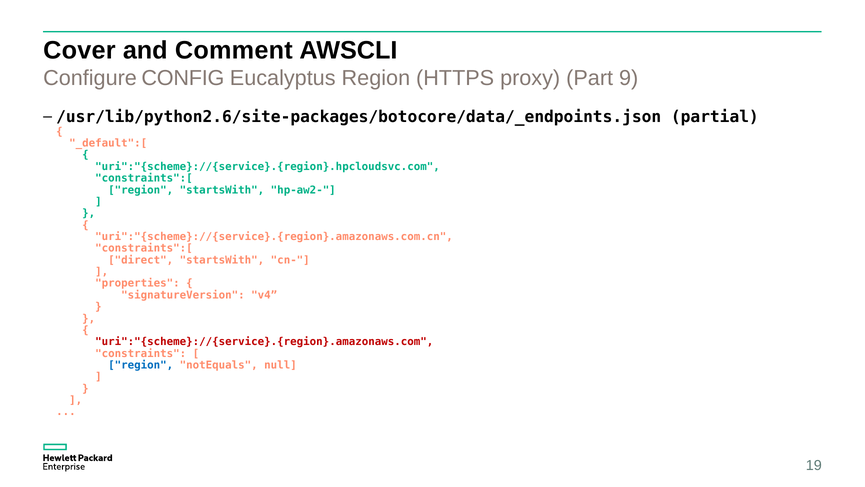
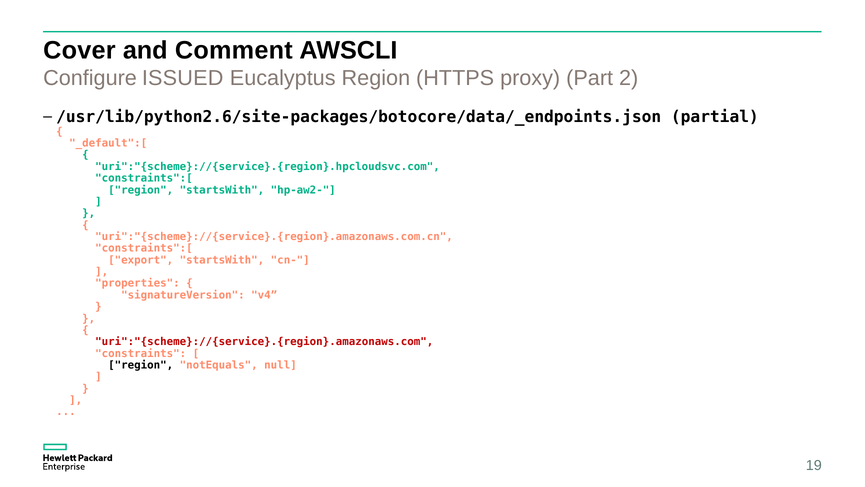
CONFIG: CONFIG -> ISSUED (183, 78)
9: 9 -> 2 (629, 78)
direct: direct -> export (141, 260)
region colour: blue -> black (141, 365)
